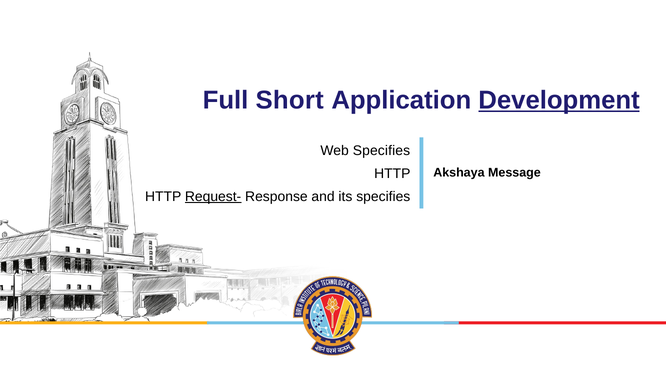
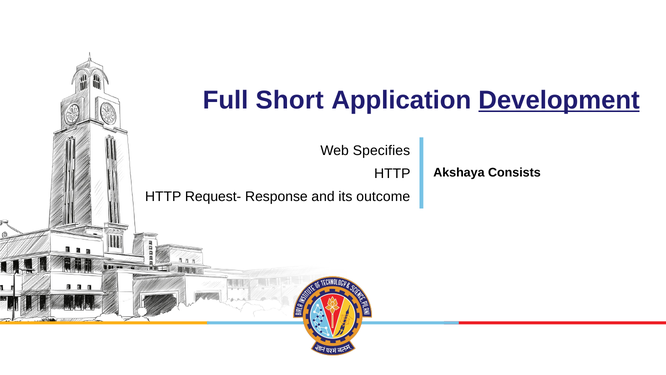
Message: Message -> Consists (514, 173)
Request- underline: present -> none (213, 196)
its specifies: specifies -> outcome (383, 196)
